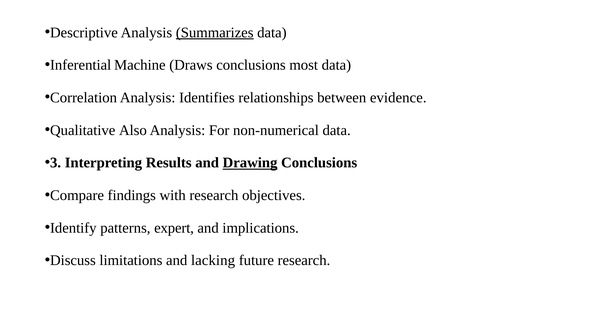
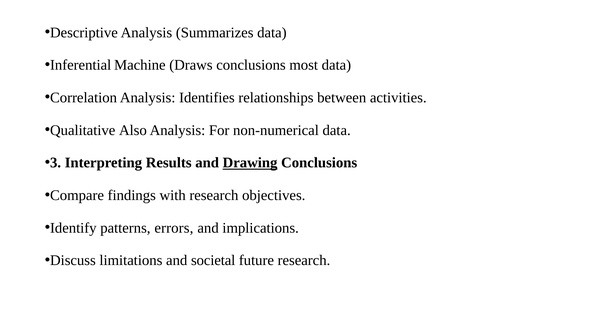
Summarizes underline: present -> none (215, 33)
evidence: evidence -> activities (398, 98)
expert: expert -> errors (174, 228)
lacking: lacking -> societal (213, 261)
